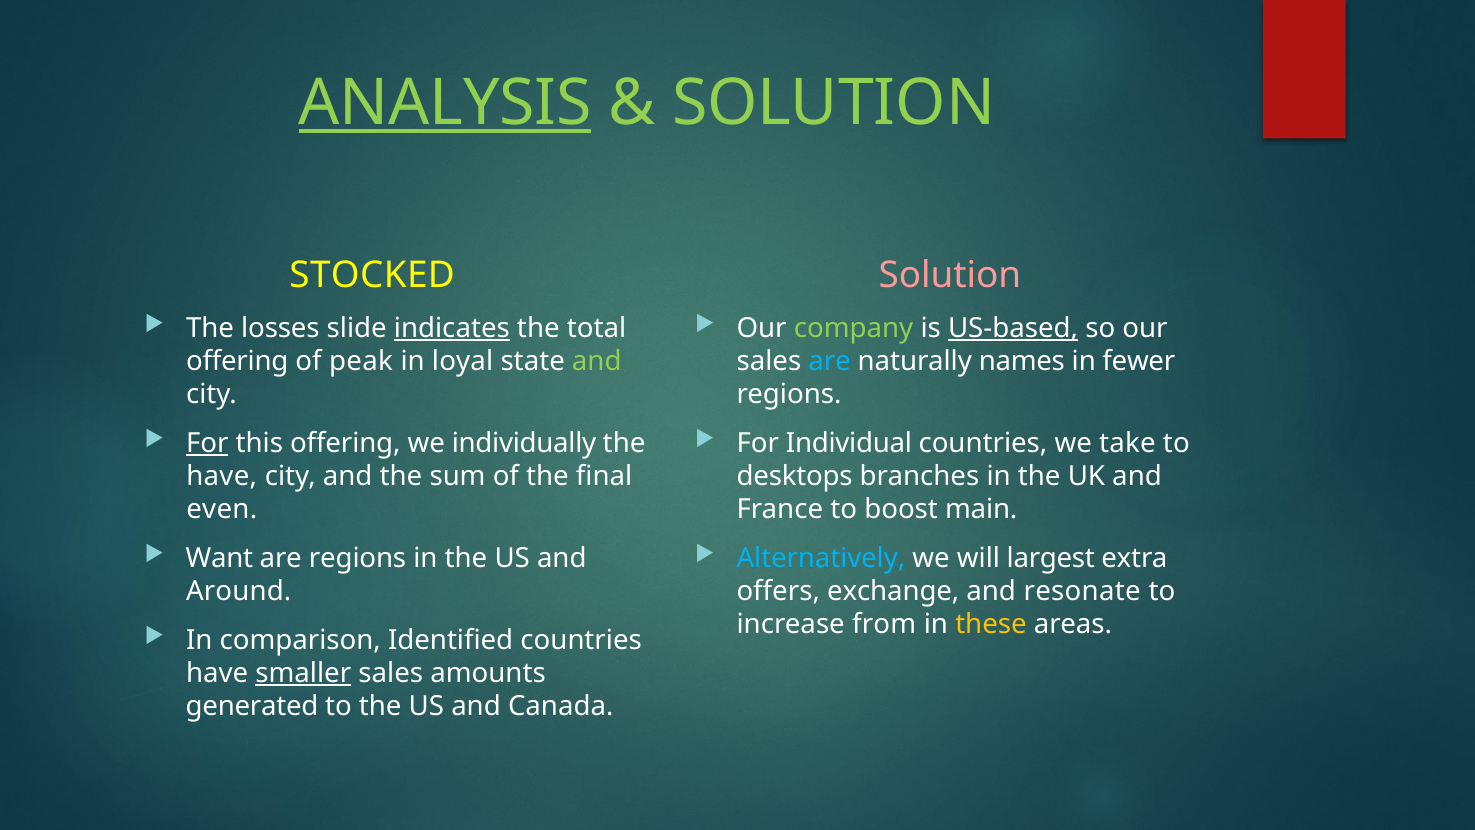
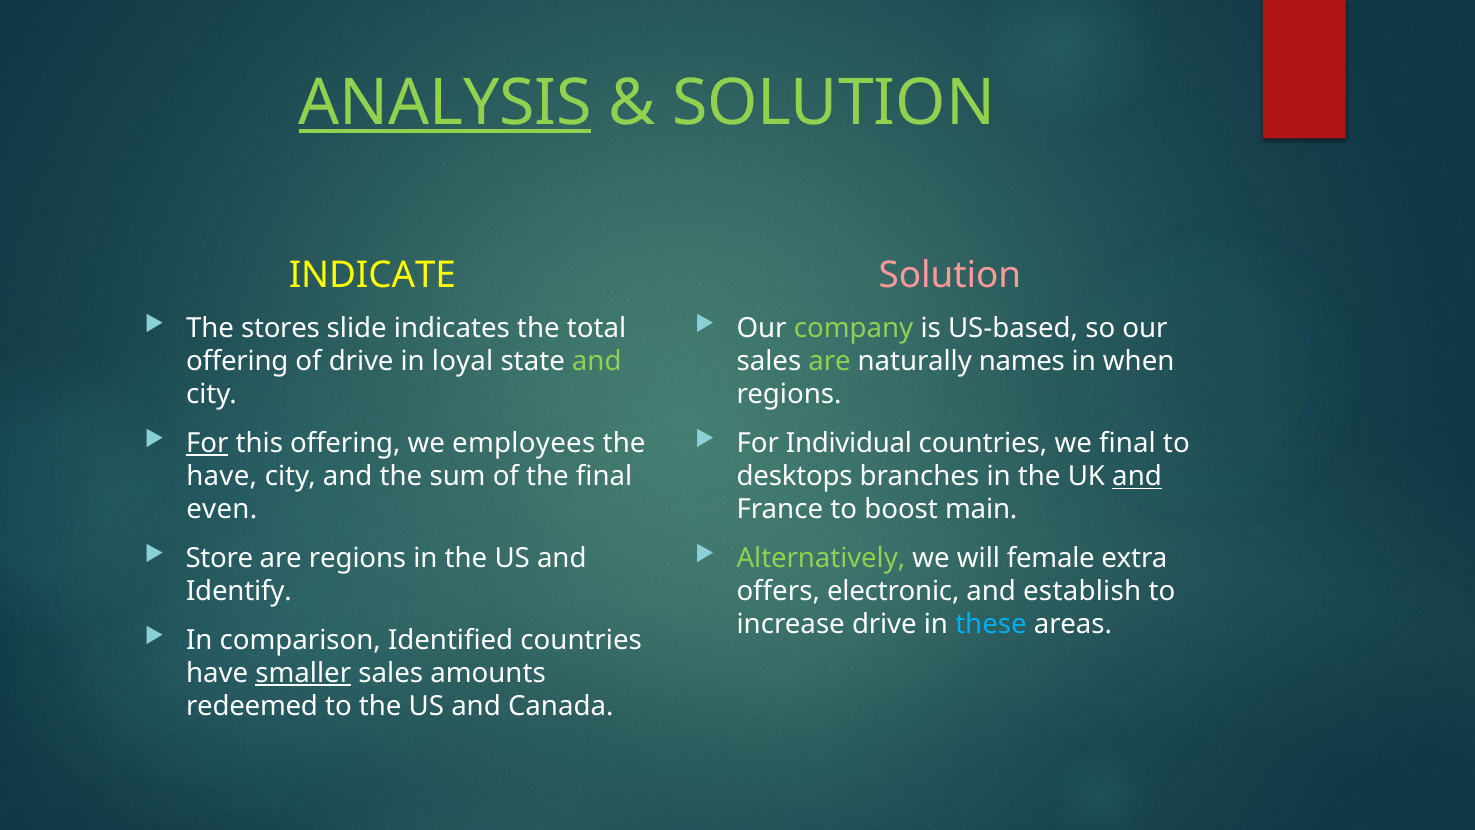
STOCKED: STOCKED -> INDICATE (372, 275)
losses: losses -> stores (281, 328)
indicates underline: present -> none (452, 328)
US-based underline: present -> none (1013, 328)
of peak: peak -> drive (361, 361)
are colour: light blue -> light green (830, 361)
fewer: fewer -> when (1139, 361)
individually: individually -> employees (524, 443)
we take: take -> final (1127, 443)
and underline: none -> present (1137, 476)
Want: Want -> Store (219, 558)
Alternatively colour: light blue -> light green (821, 558)
largest: largest -> female (1051, 558)
Around: Around -> Identify (239, 591)
exchange: exchange -> electronic (893, 591)
resonate: resonate -> establish (1082, 591)
increase from: from -> drive (884, 625)
these colour: yellow -> light blue (991, 625)
generated: generated -> redeemed (252, 706)
